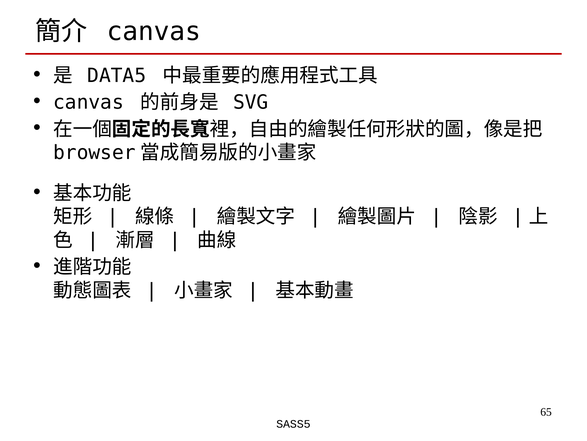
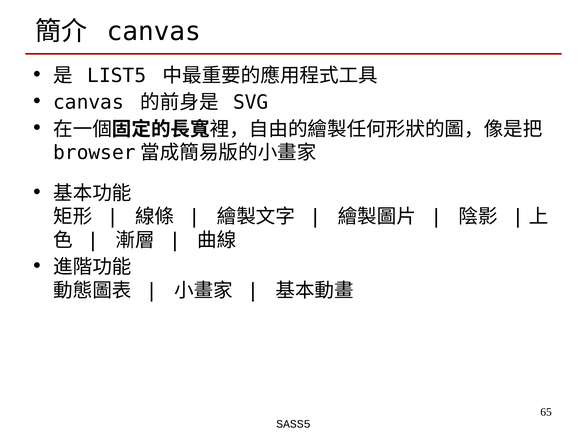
DATA5: DATA5 -> LIST5 (117, 76)
